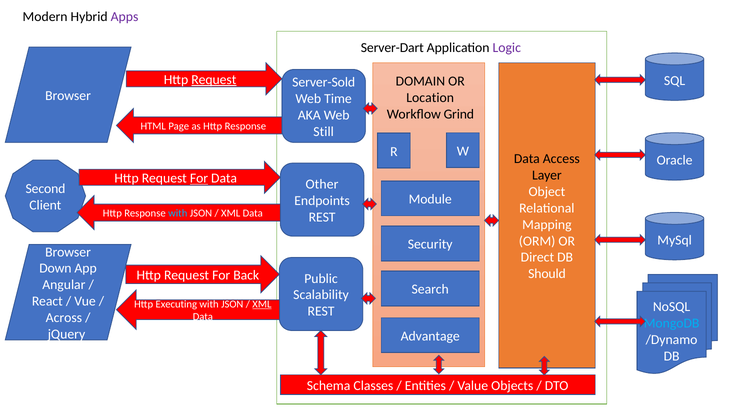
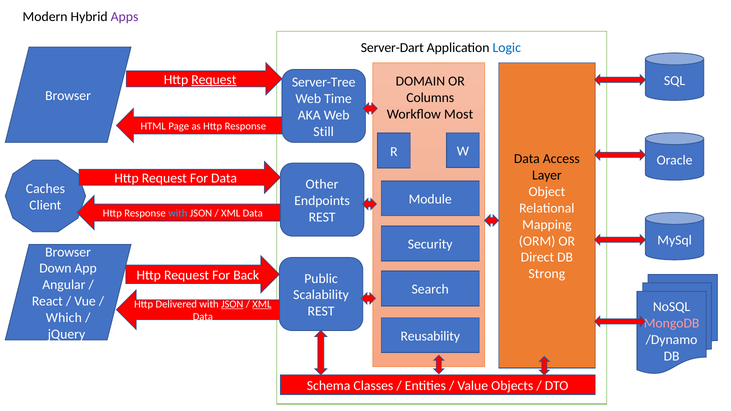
Logic colour: purple -> blue (507, 48)
Server-Sold: Server-Sold -> Server-Tree (324, 82)
Location: Location -> Columns (430, 98)
Grind: Grind -> Most (459, 114)
For underline: present -> none (199, 178)
Second: Second -> Caches (45, 189)
Should: Should -> Strong (547, 274)
Executing: Executing -> Delivered (176, 304)
JSON underline: none -> present (232, 304)
Across: Across -> Which (64, 318)
MongoDB colour: light blue -> pink (672, 323)
Advantage: Advantage -> Reusability (430, 336)
